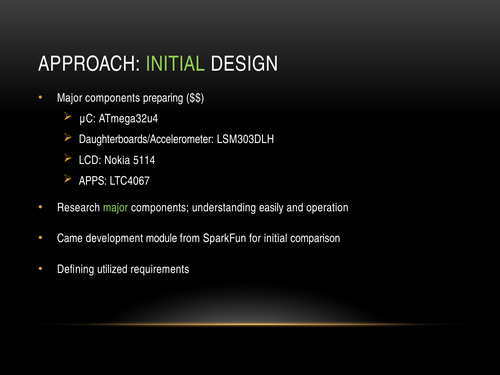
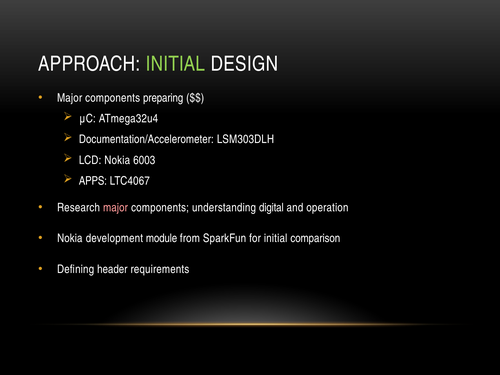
Daughterboards/Accelerometer: Daughterboards/Accelerometer -> Documentation/Accelerometer (146, 139)
5114: 5114 -> 6003 (144, 160)
major colour: light green -> pink (116, 208)
easily: easily -> digital (271, 208)
Came: Came -> Nokia (70, 238)
utilized: utilized -> header (112, 269)
